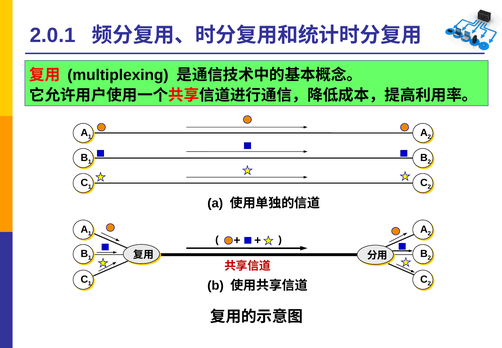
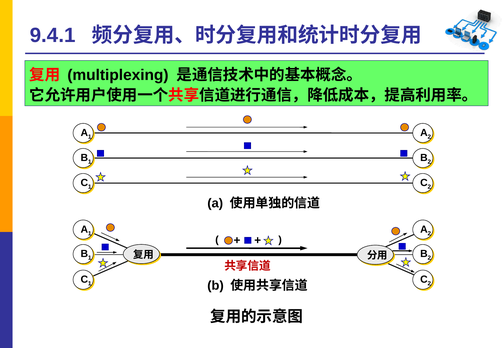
2.0.1: 2.0.1 -> 9.4.1 (53, 35)
